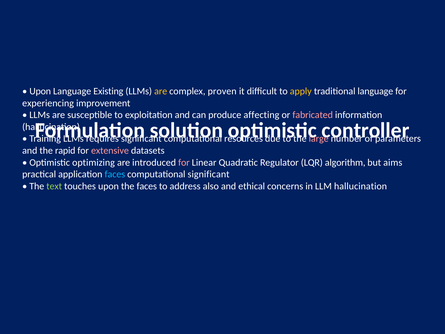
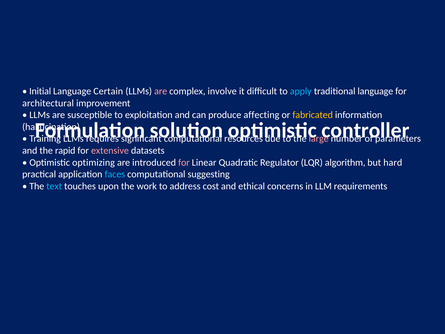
Upon: Upon -> Initial (40, 91)
Existing: Existing -> Certain (108, 91)
are colour: yellow -> pink (161, 91)
proven: proven -> involve (222, 91)
apply colour: yellow -> light blue (301, 91)
experiencing: experiencing -> architectural (48, 103)
fabricated colour: pink -> yellow (313, 115)
aims: aims -> hard (393, 162)
computational significant: significant -> suggesting (209, 174)
text colour: light green -> light blue (54, 186)
the faces: faces -> work (147, 186)
also: also -> cost (211, 186)
LLM hallucination: hallucination -> requirements (361, 186)
